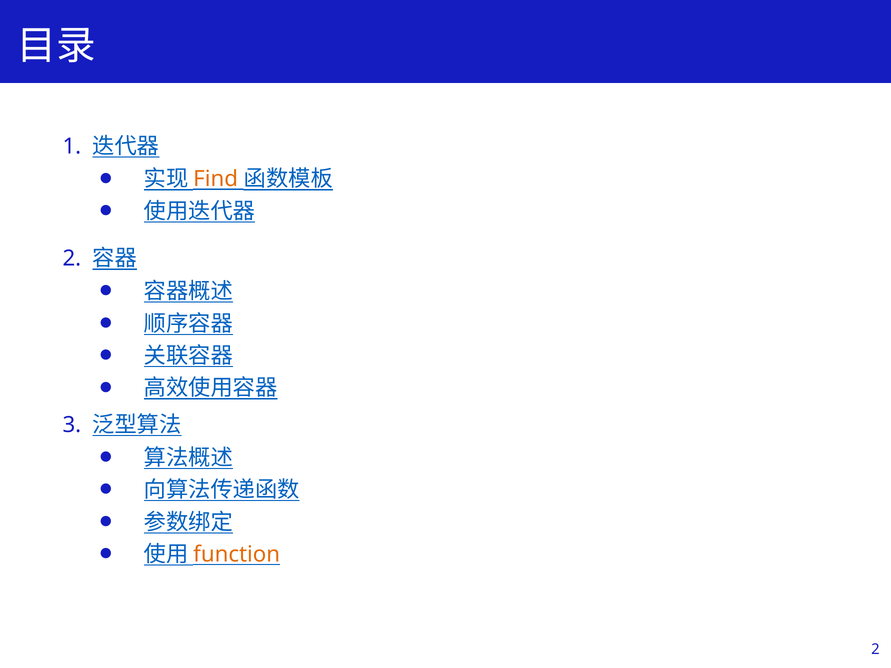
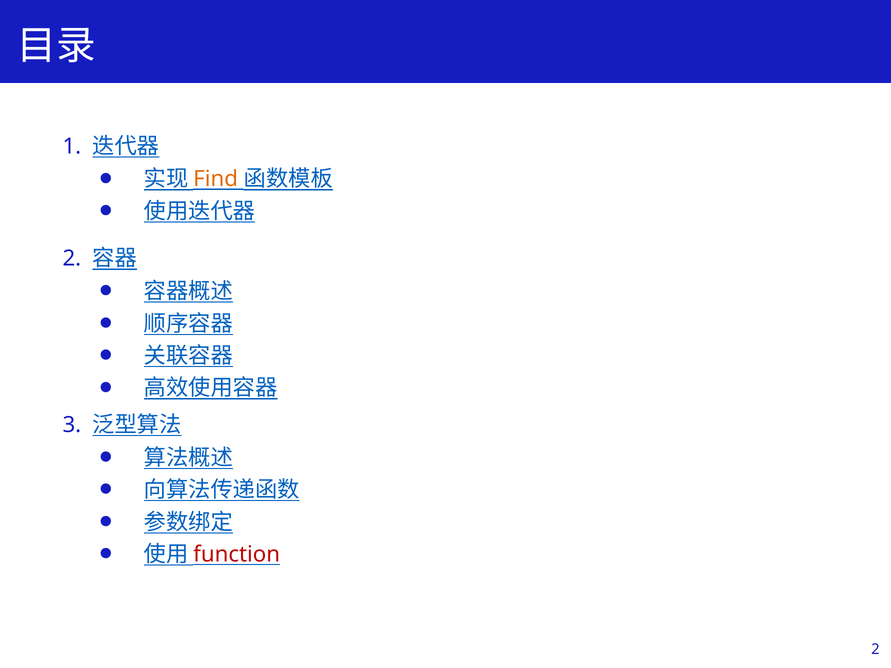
function colour: orange -> red (237, 555)
